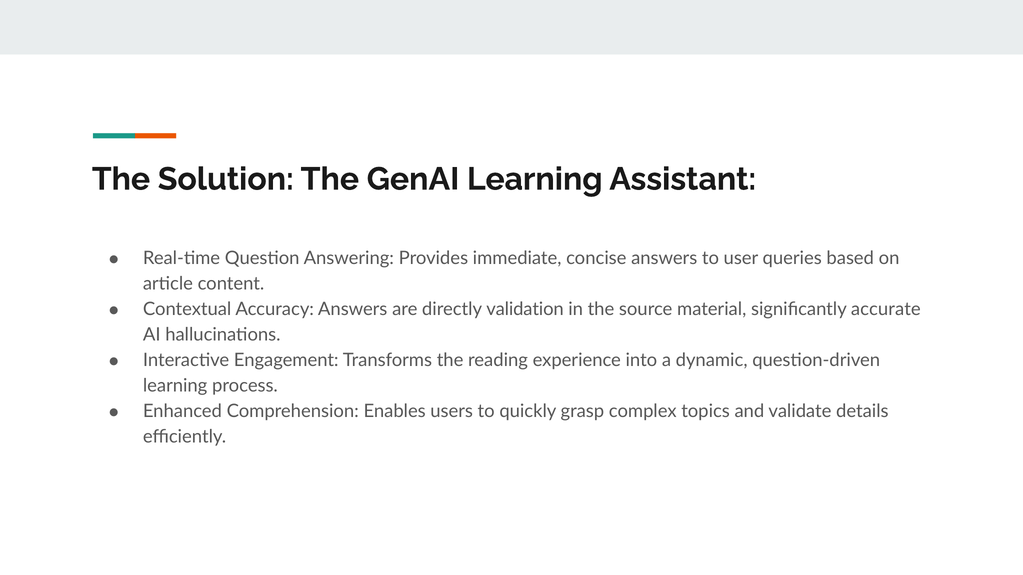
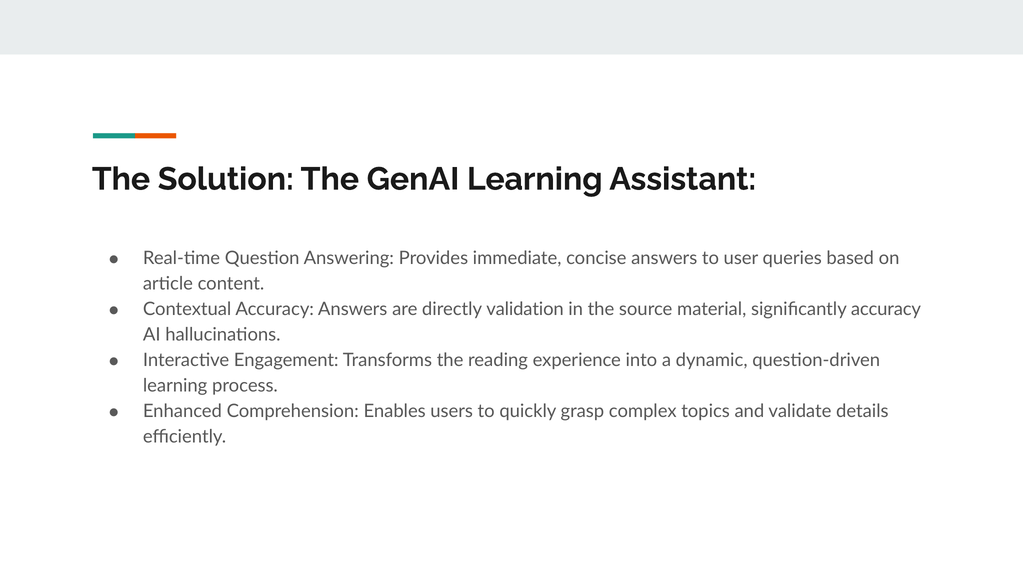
significantly accurate: accurate -> accuracy (886, 309)
